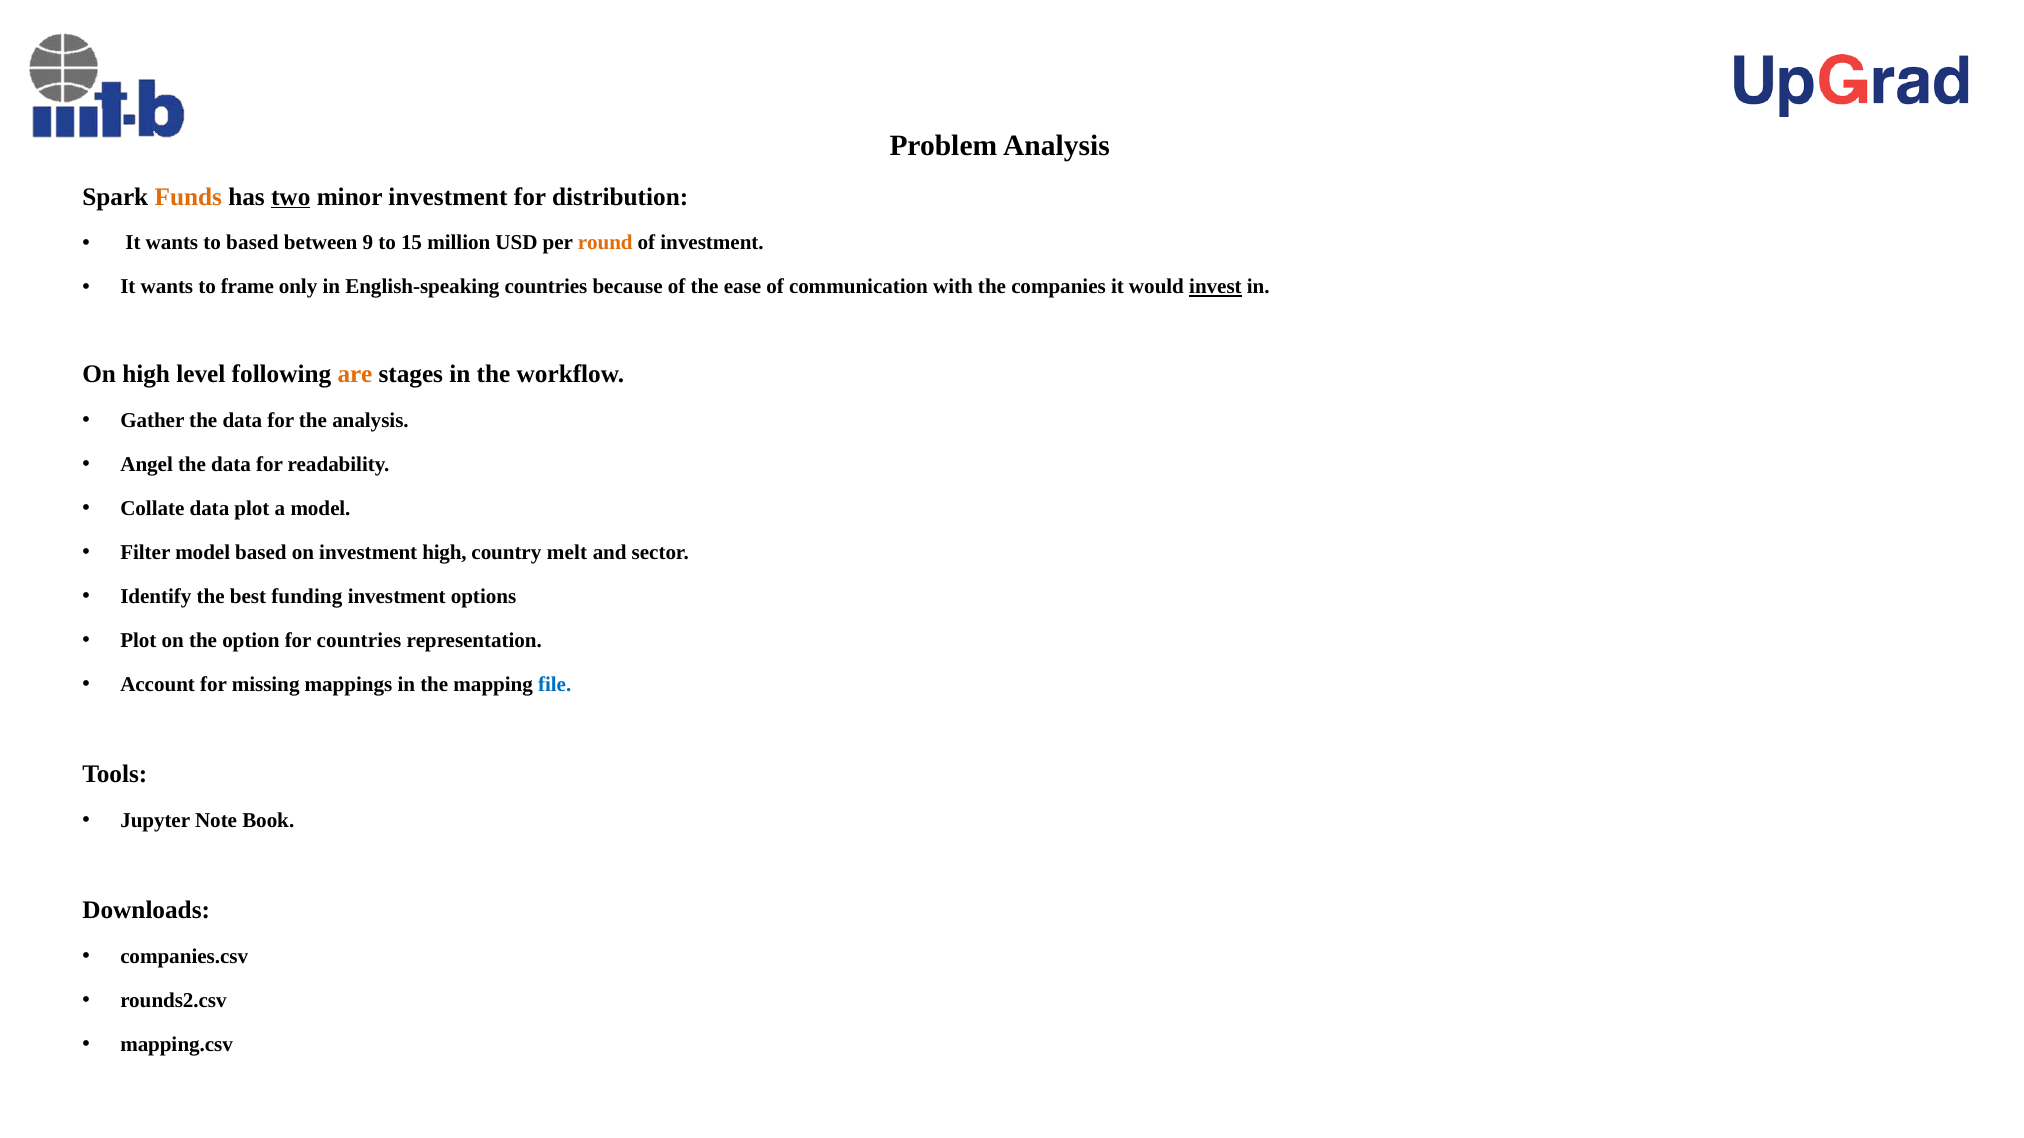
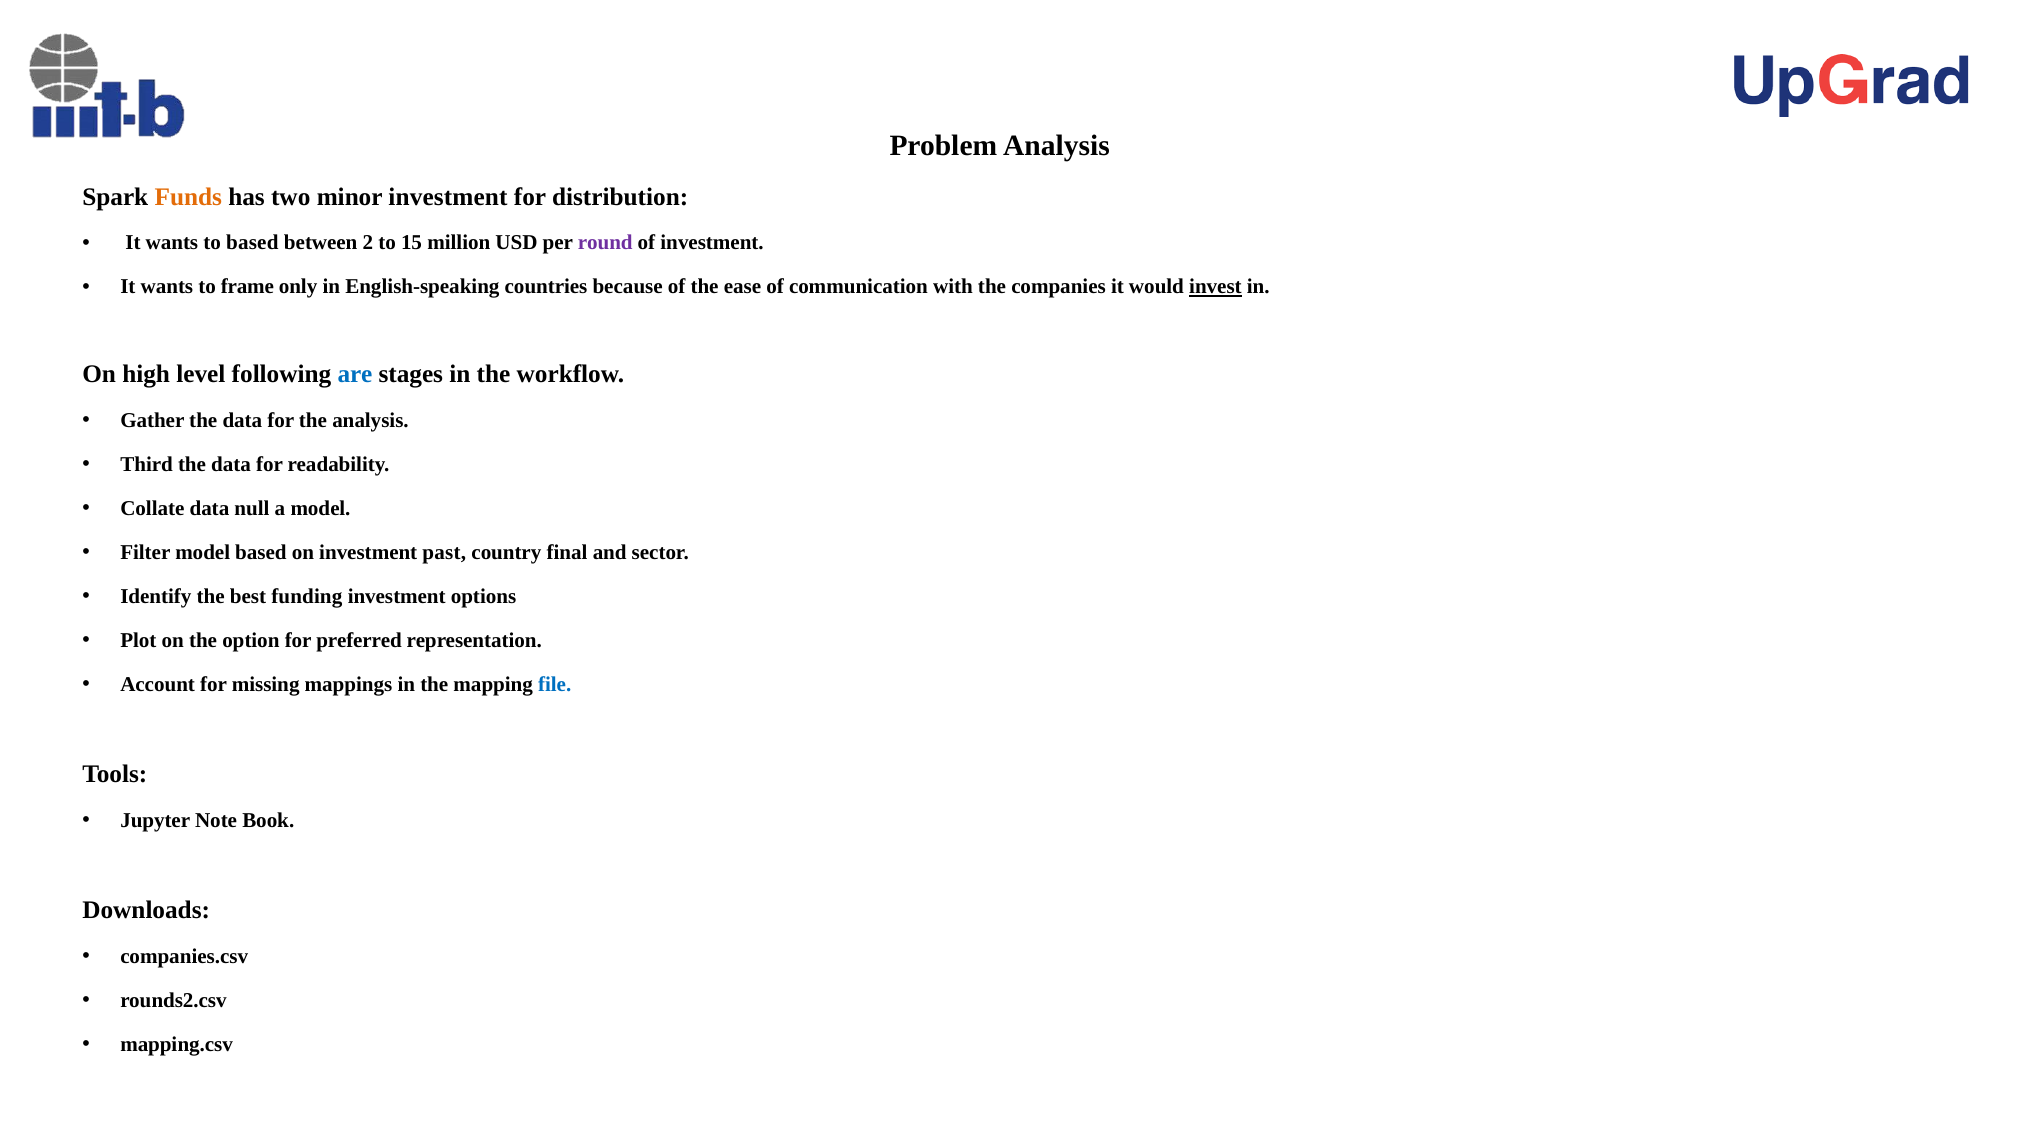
two underline: present -> none (291, 197)
9: 9 -> 2 (368, 243)
round colour: orange -> purple (605, 243)
are colour: orange -> blue (355, 375)
Angel: Angel -> Third (147, 465)
data plot: plot -> null (252, 509)
investment high: high -> past (444, 553)
melt: melt -> final (567, 553)
for countries: countries -> preferred (359, 641)
